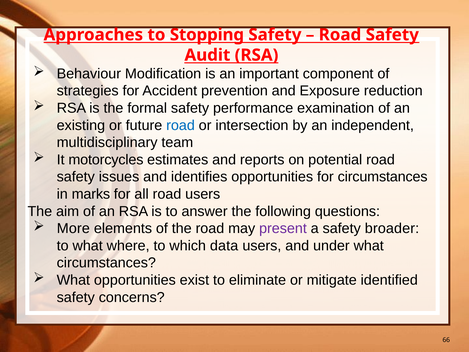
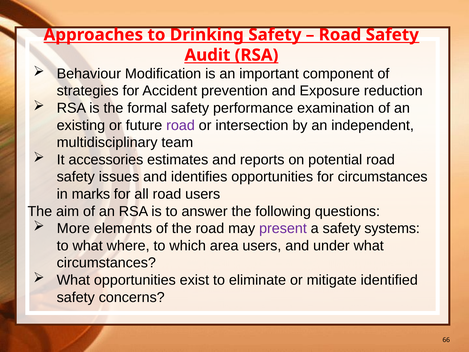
Stopping: Stopping -> Drinking (207, 35)
road colour: blue -> purple (181, 125)
motorcycles: motorcycles -> accessories (106, 160)
broader: broader -> systems (392, 228)
data: data -> area (224, 246)
